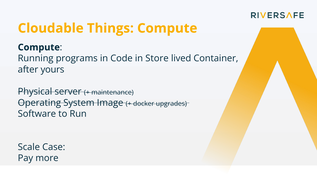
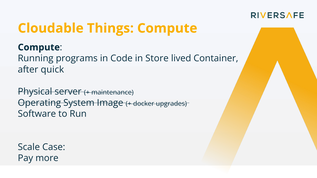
yours: yours -> quick (52, 70)
